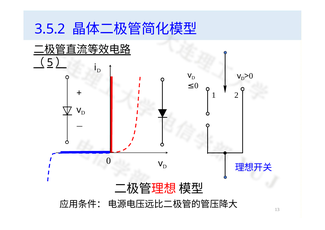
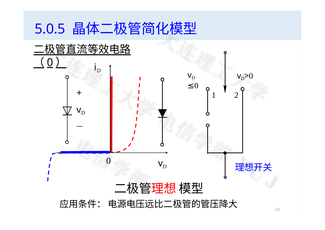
3.5.2: 3.5.2 -> 5.0.5 (50, 29)
5: 5 -> 0 (50, 62)
